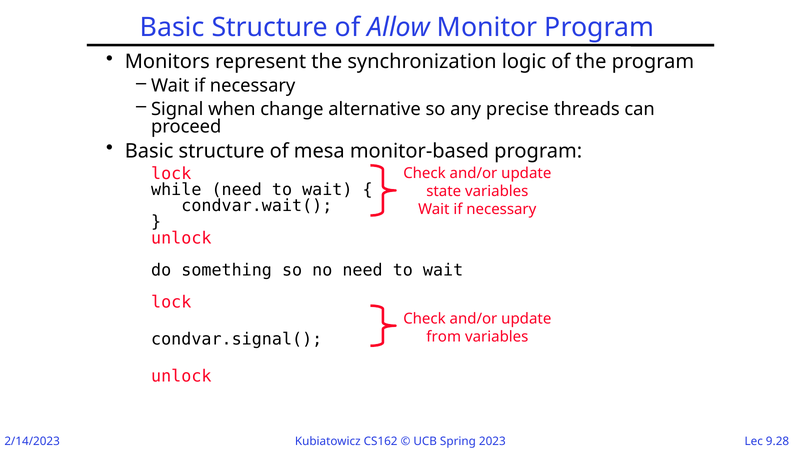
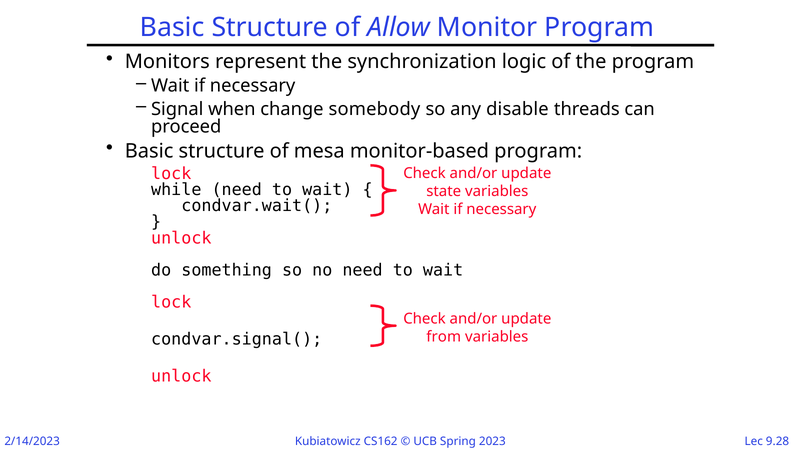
alternative: alternative -> somebody (374, 109)
precise: precise -> disable (517, 109)
